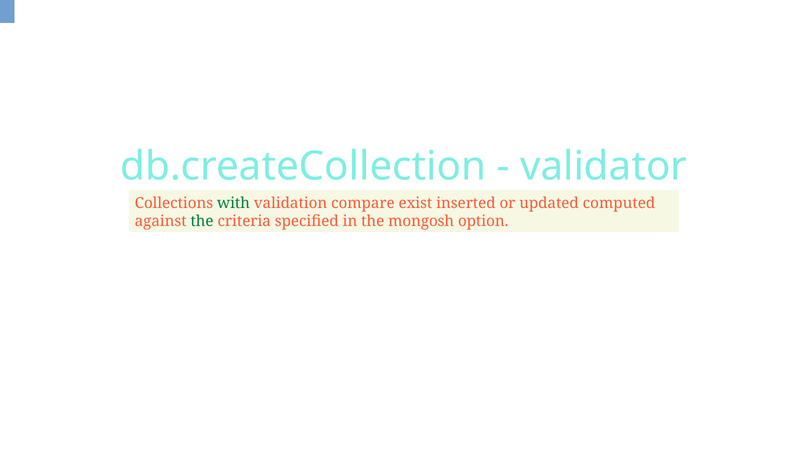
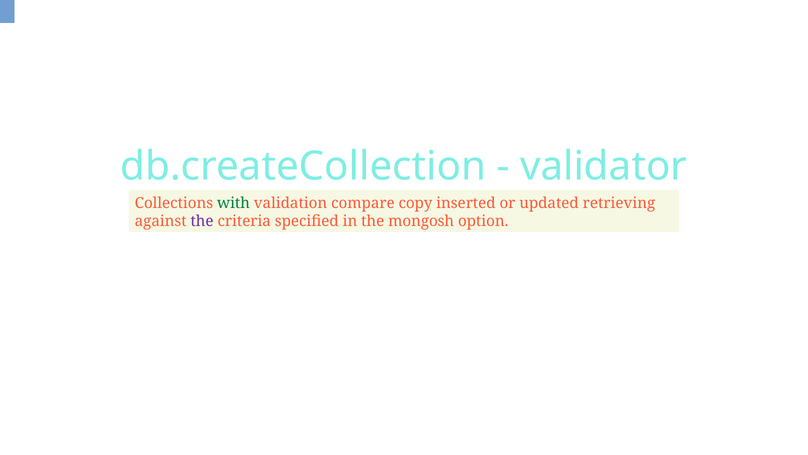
exist: exist -> copy (415, 203)
computed: computed -> retrieving (619, 203)
the colour: green -> purple (202, 221)
